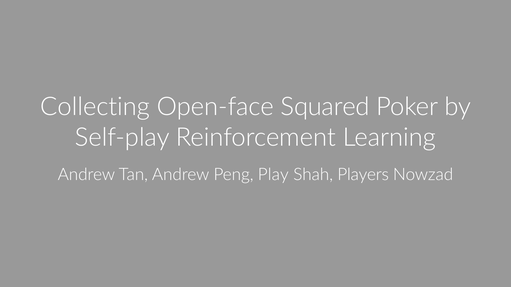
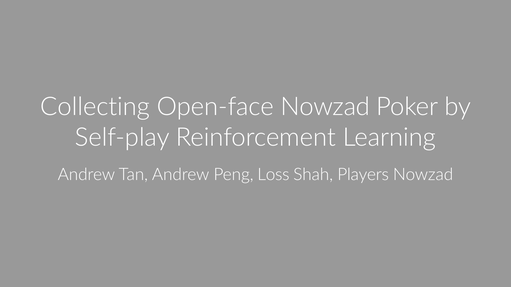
Open-face Squared: Squared -> Nowzad (325, 107)
Play: Play -> Loss (273, 175)
